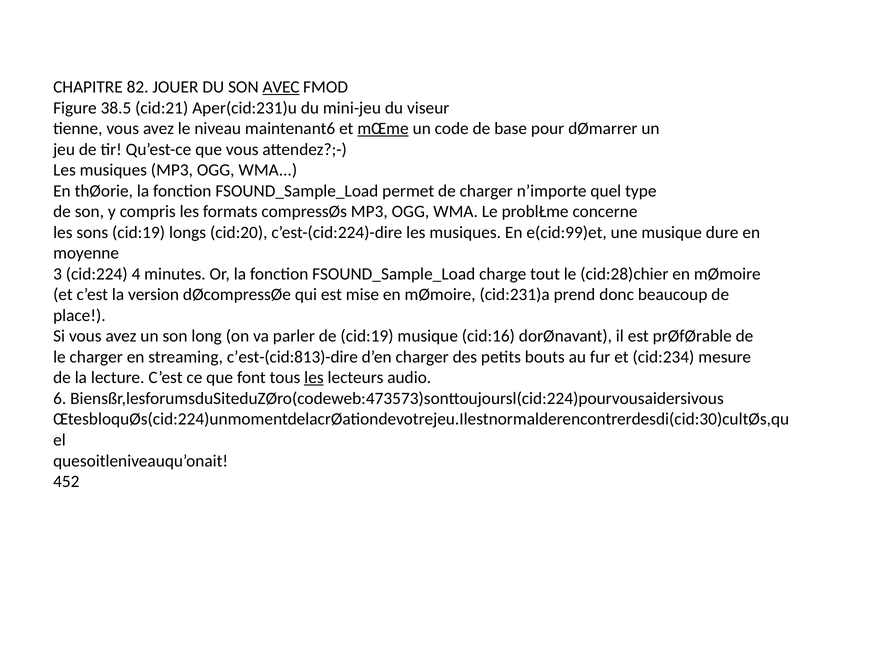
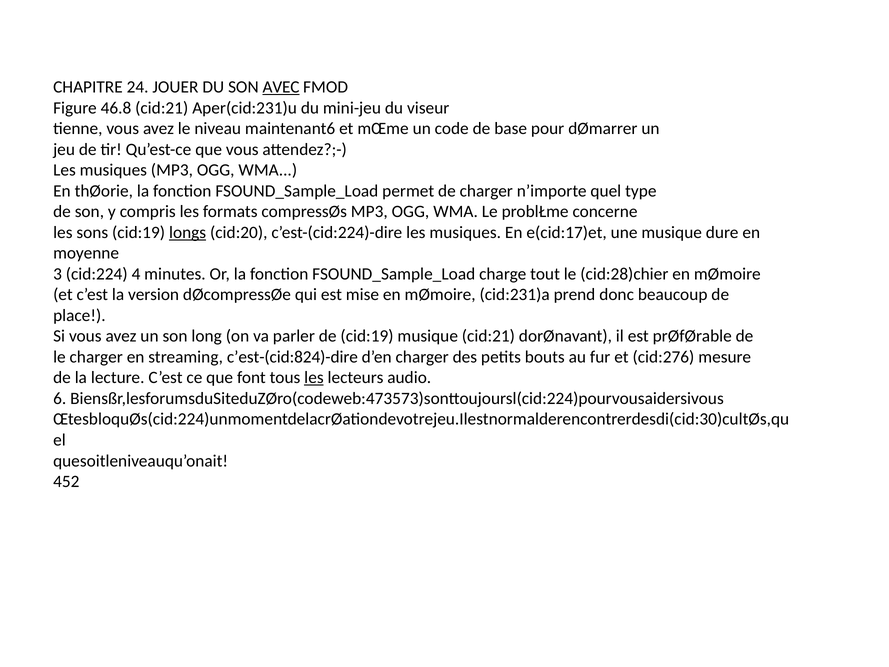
82: 82 -> 24 (138, 87)
38.5: 38.5 -> 46.8 (116, 108)
mŒme underline: present -> none (383, 129)
longs underline: none -> present (188, 232)
e(cid:99)et: e(cid:99)et -> e(cid:17)et (567, 232)
musique cid:16: cid:16 -> cid:21 (488, 336)
c’est-(cid:813)-dire: c’est-(cid:813)-dire -> c’est-(cid:824)-dire (292, 357)
cid:234: cid:234 -> cid:276 (663, 357)
